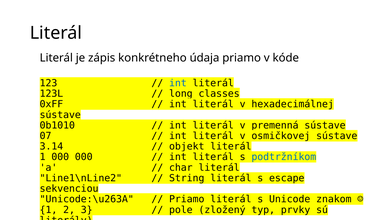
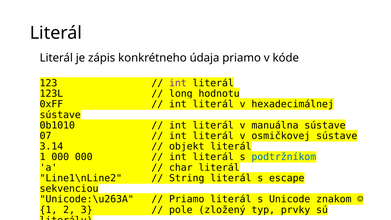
int colour: blue -> purple (178, 83)
classes: classes -> hodnotu (219, 94)
premenná: premenná -> manuálna (275, 125)
